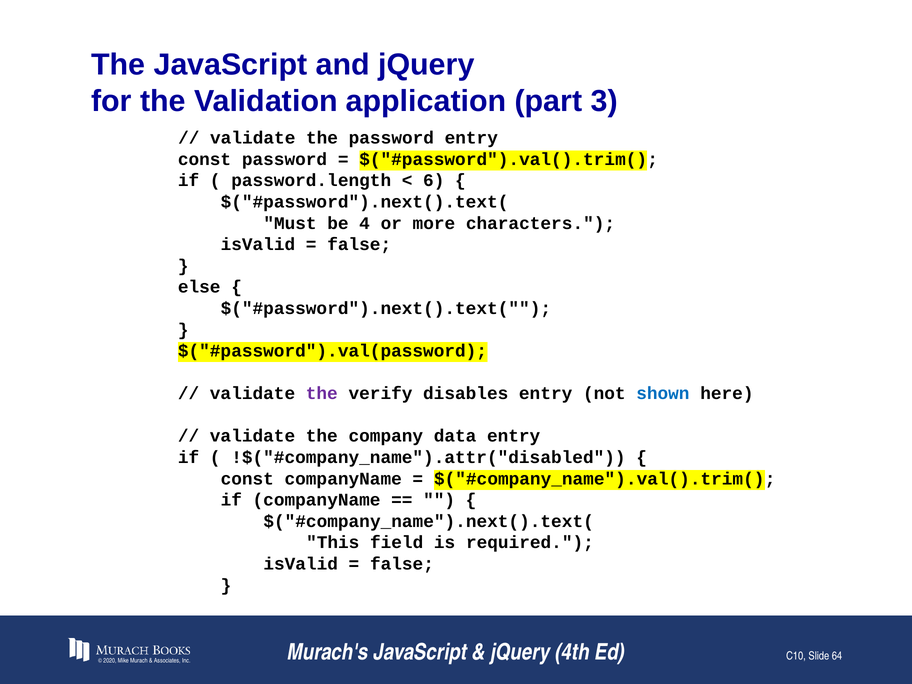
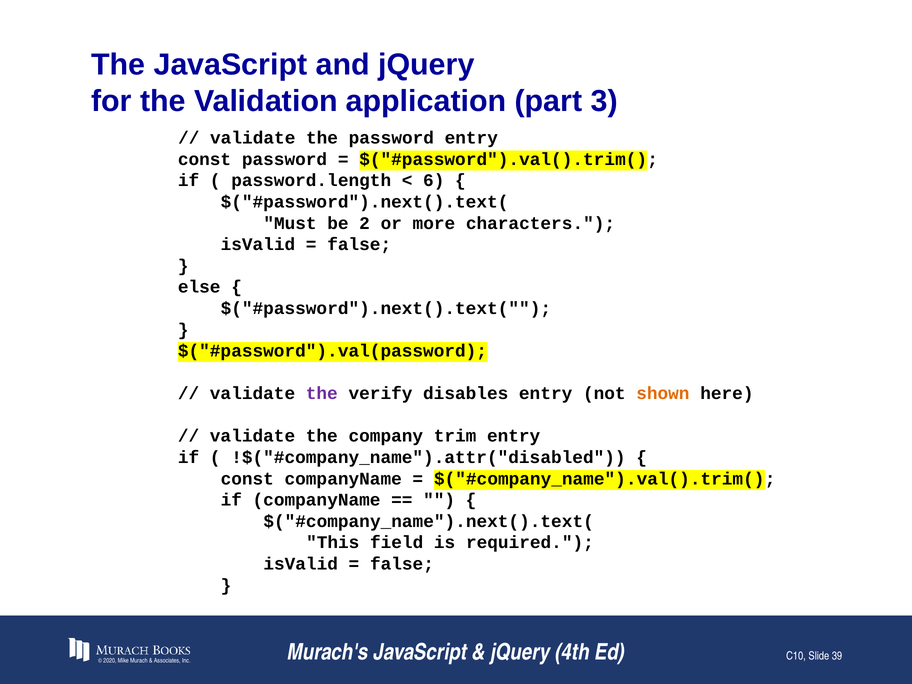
4: 4 -> 2 (365, 223)
shown colour: blue -> orange (663, 394)
data: data -> trim (455, 436)
64: 64 -> 39 (837, 656)
